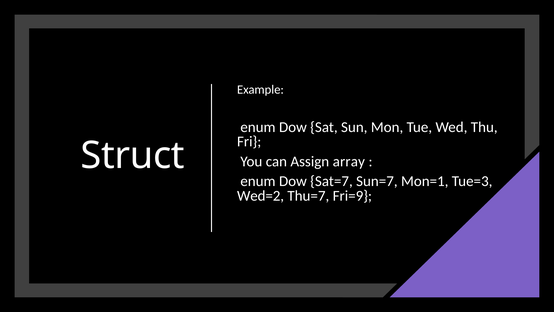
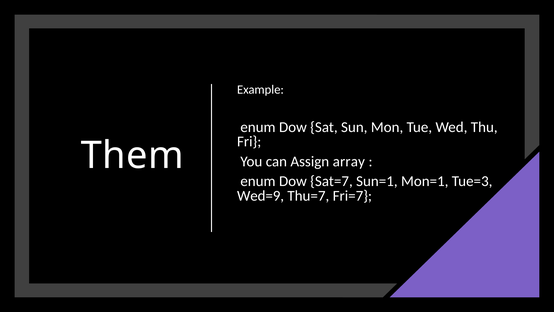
Struct: Struct -> Them (132, 156)
Sun=7: Sun=7 -> Sun=1 (377, 181)
Wed=2: Wed=2 -> Wed=9 (261, 196)
Fri=9: Fri=9 -> Fri=7 (352, 196)
